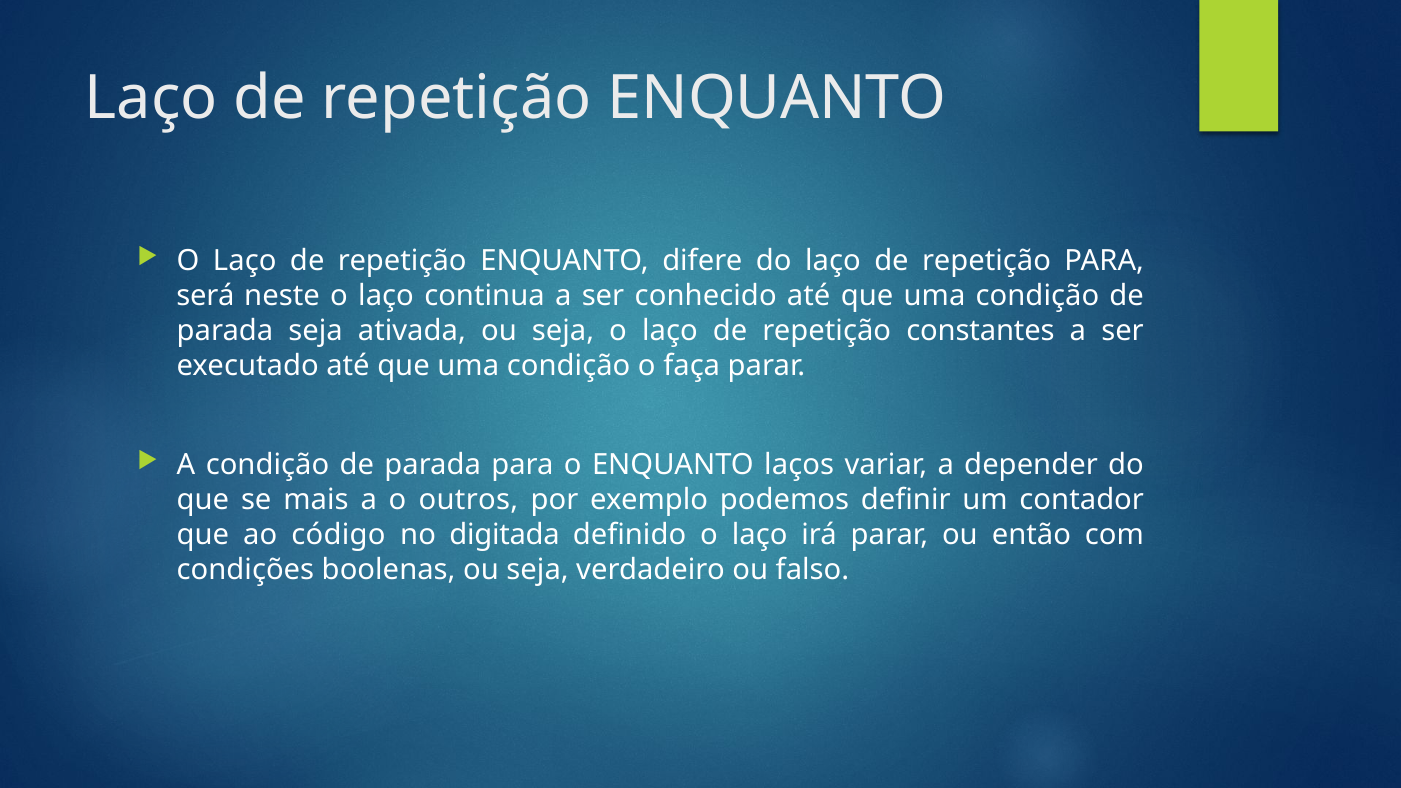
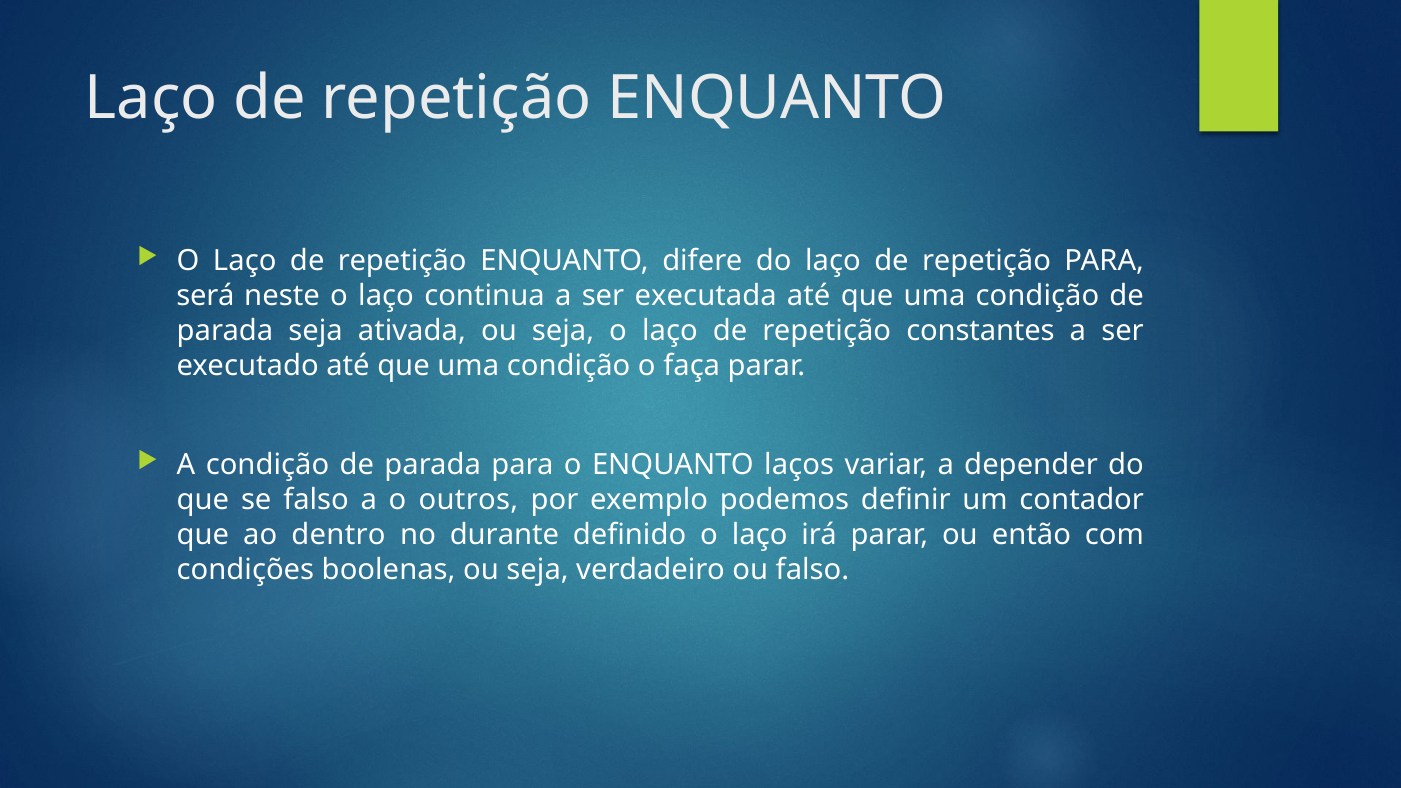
conhecido: conhecido -> executada (706, 296)
se mais: mais -> falso (316, 500)
código: código -> dentro (339, 535)
digitada: digitada -> durante (504, 535)
